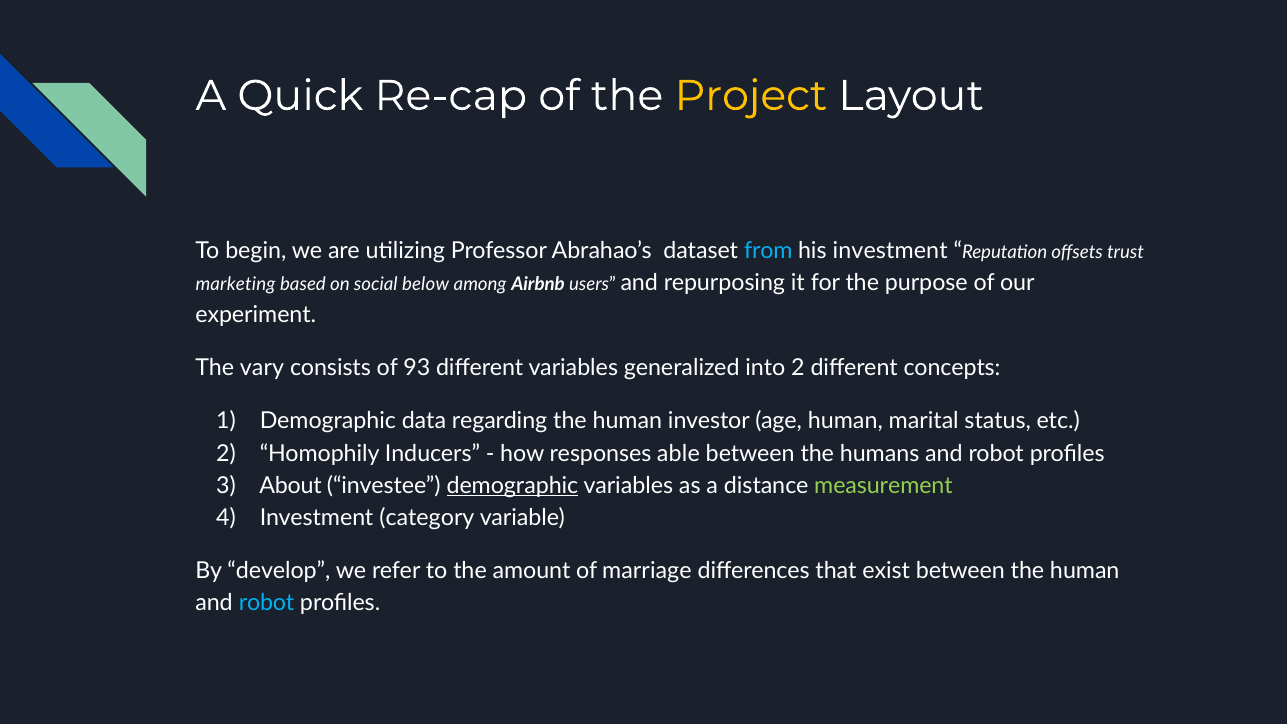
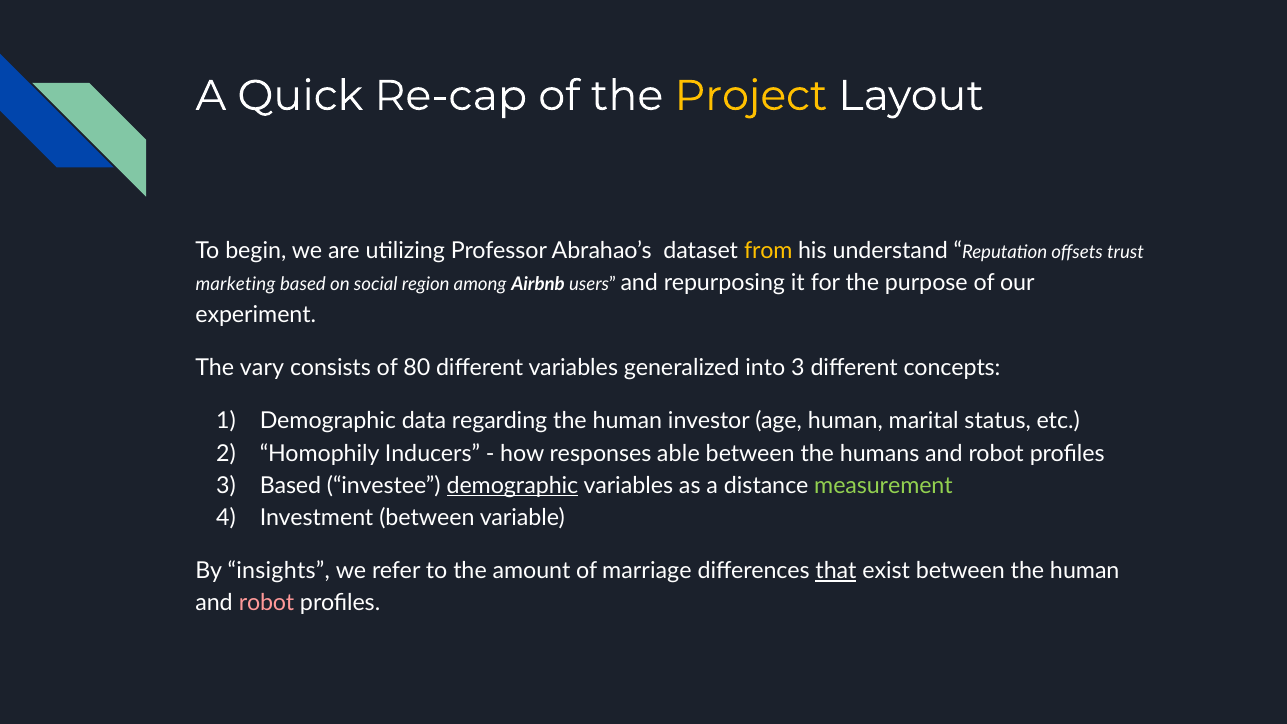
from colour: light blue -> yellow (768, 250)
his investment: investment -> understand (890, 250)
below: below -> region (426, 284)
93: 93 -> 80 (417, 368)
into 2: 2 -> 3 (798, 368)
About: About -> Based (290, 485)
Investment category: category -> between (427, 517)
develop: develop -> insights (279, 571)
that underline: none -> present (836, 571)
robot colour: light blue -> pink (267, 603)
